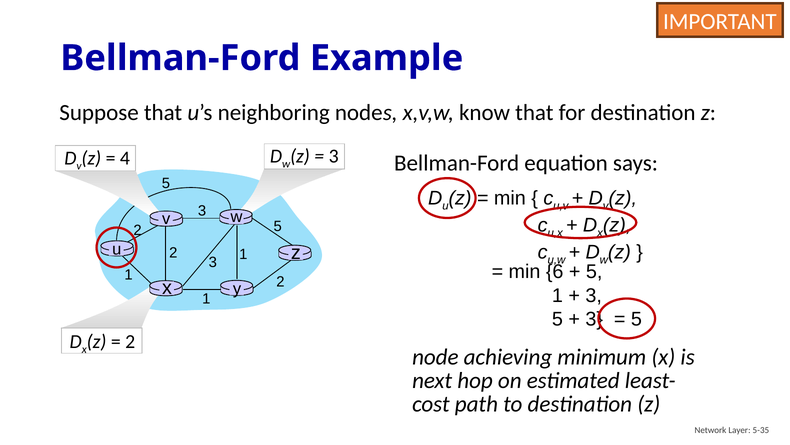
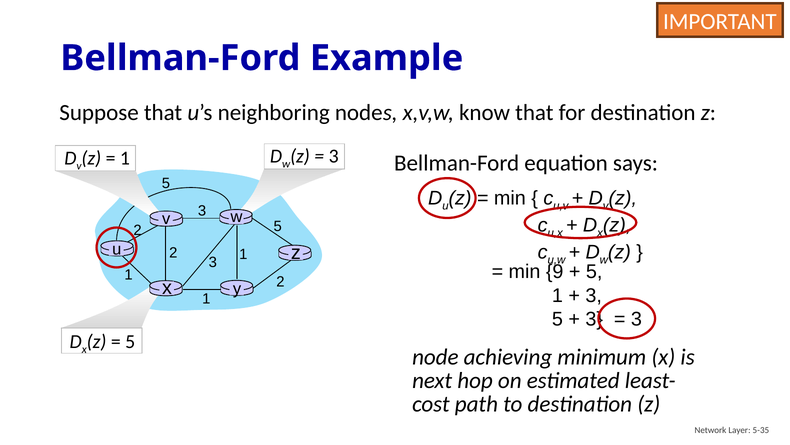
4: 4 -> 1 (125, 158)
6: 6 -> 9 (555, 271)
5: 5 -> 3 (636, 319)
2: 2 -> 5 (130, 341)
